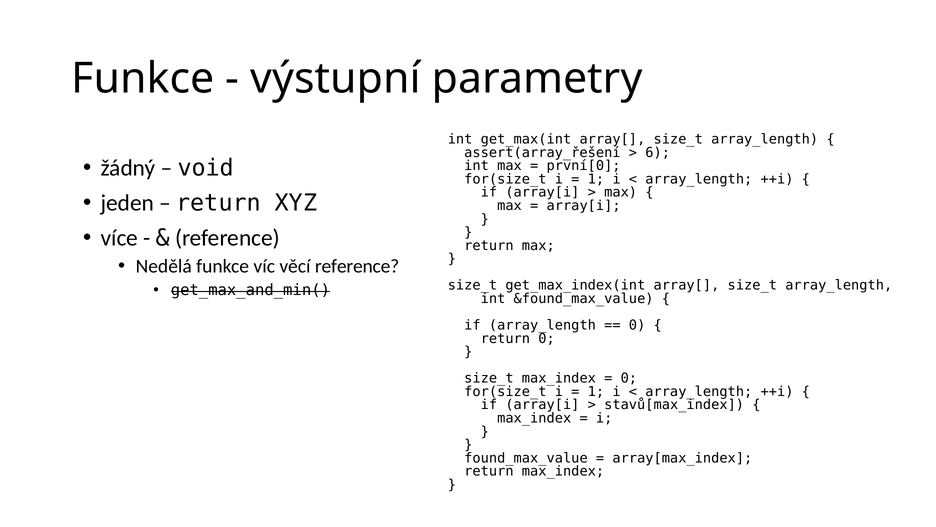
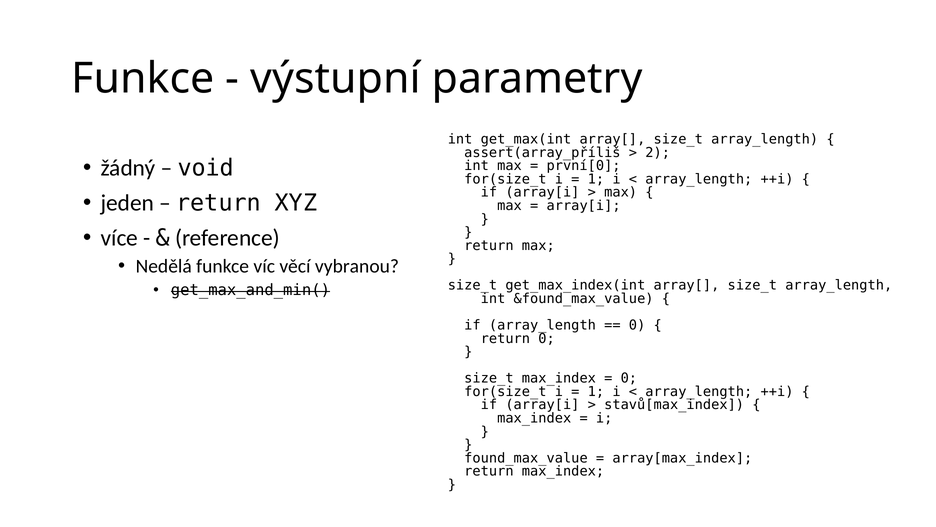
assert(array_řešení: assert(array_řešení -> assert(array_příliš (542, 153)
6: 6 -> 2 (658, 153)
věcí reference: reference -> vybranou (357, 266)
